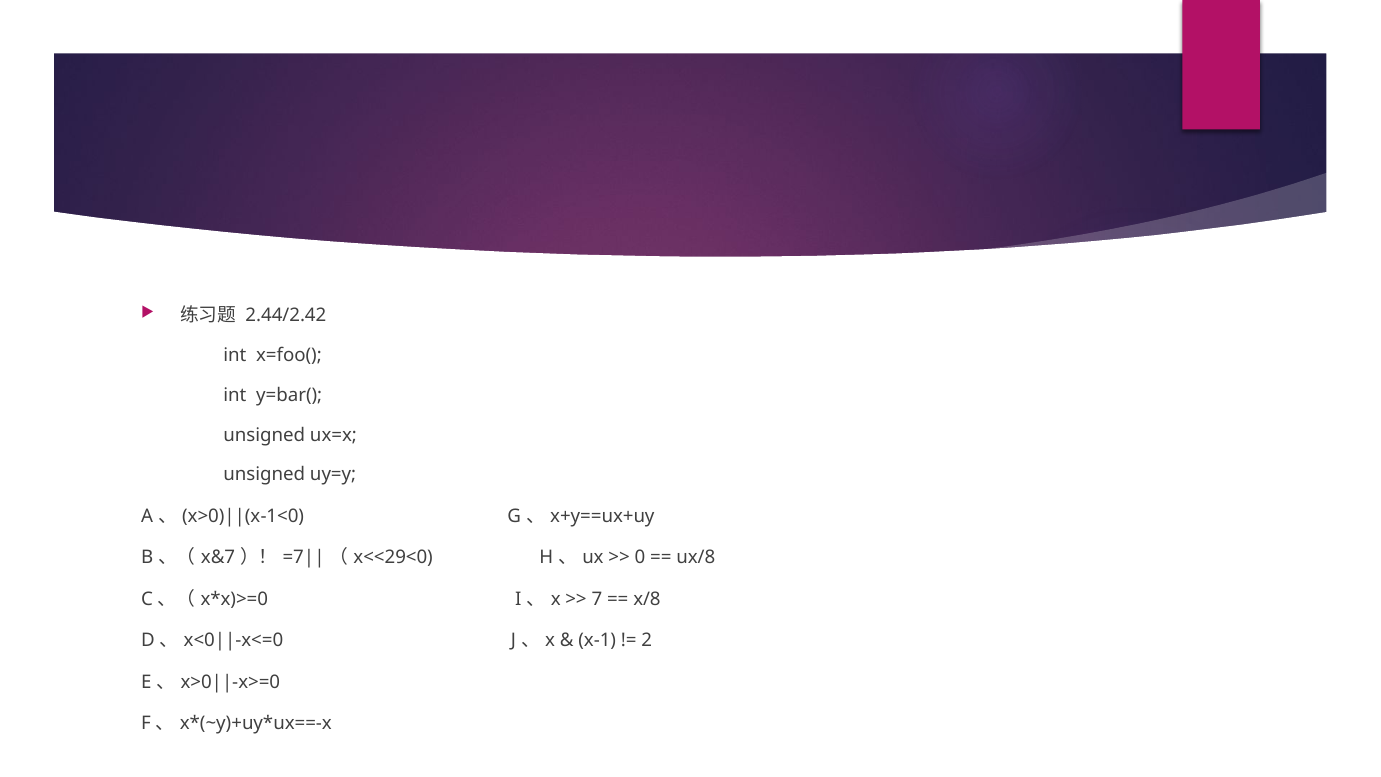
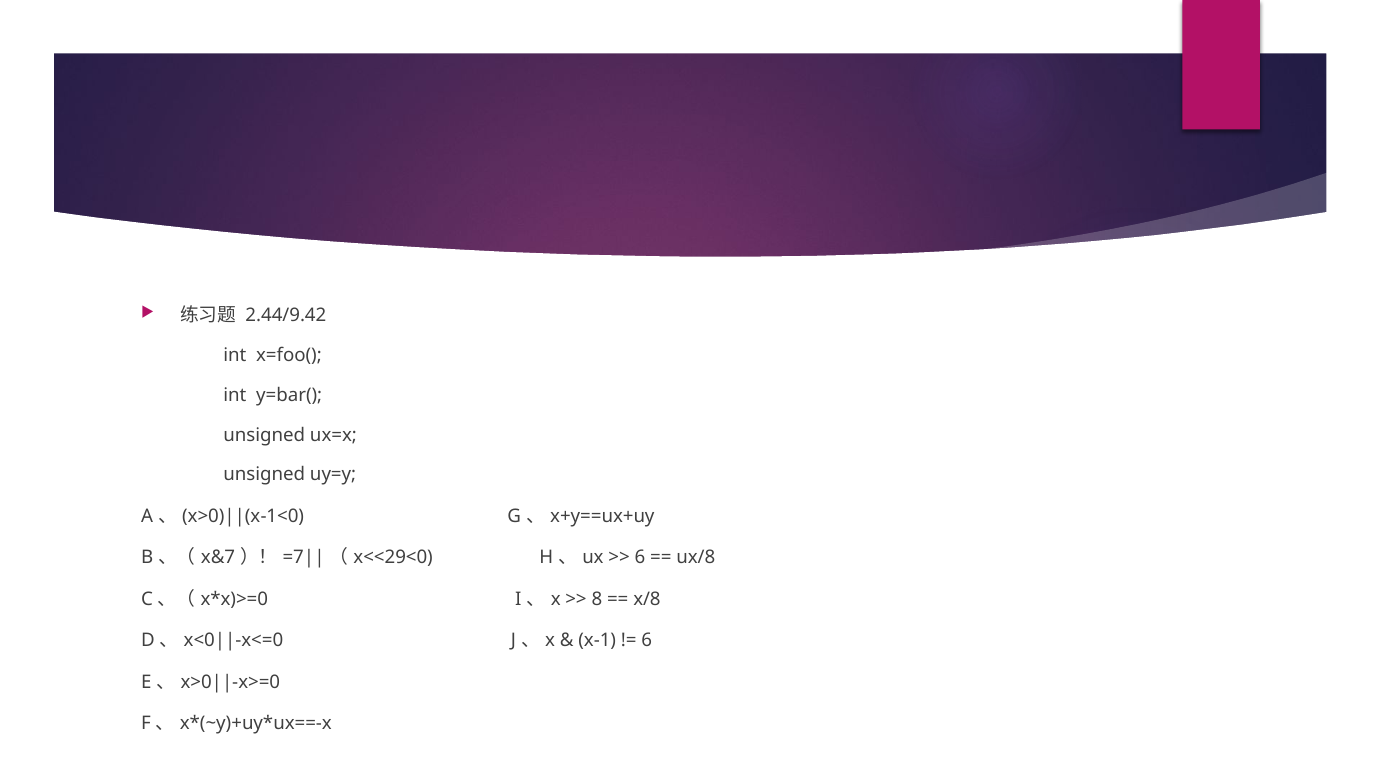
2.44/2.42: 2.44/2.42 -> 2.44/9.42 (286, 315)
0: 0 -> 6 (640, 557)
7: 7 -> 8 (597, 599)
2: 2 -> 6 (647, 640)
